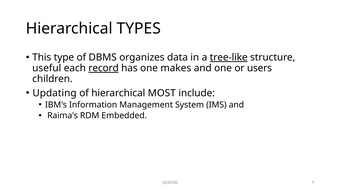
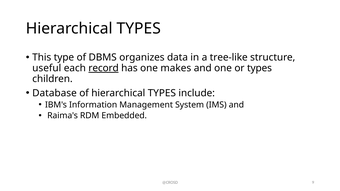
tree-like underline: present -> none (229, 57)
or users: users -> types (260, 68)
Updating: Updating -> Database (55, 93)
of hierarchical MOST: MOST -> TYPES (162, 93)
